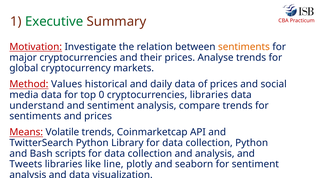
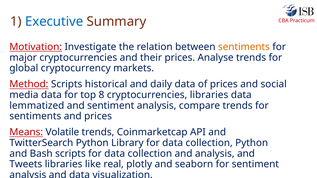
Executive colour: green -> blue (54, 22)
Method Values: Values -> Scripts (67, 84)
0: 0 -> 8 (101, 95)
understand: understand -> lemmatized (37, 106)
line: line -> real (114, 165)
